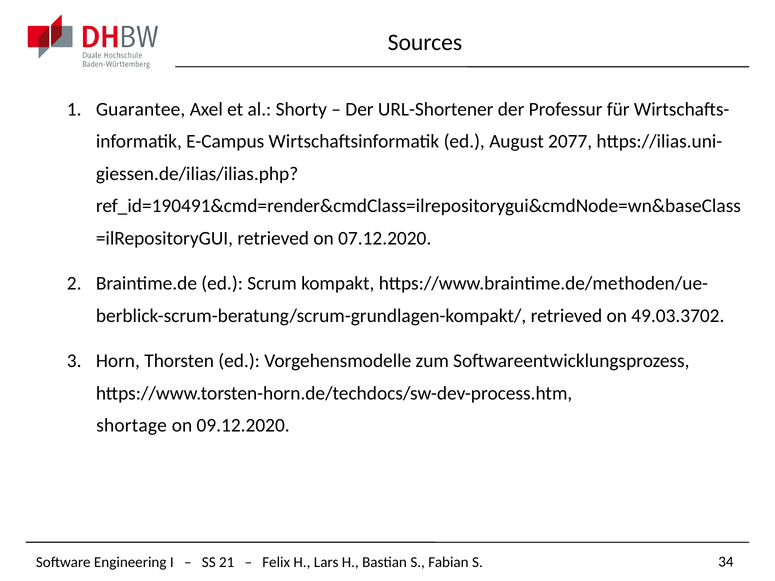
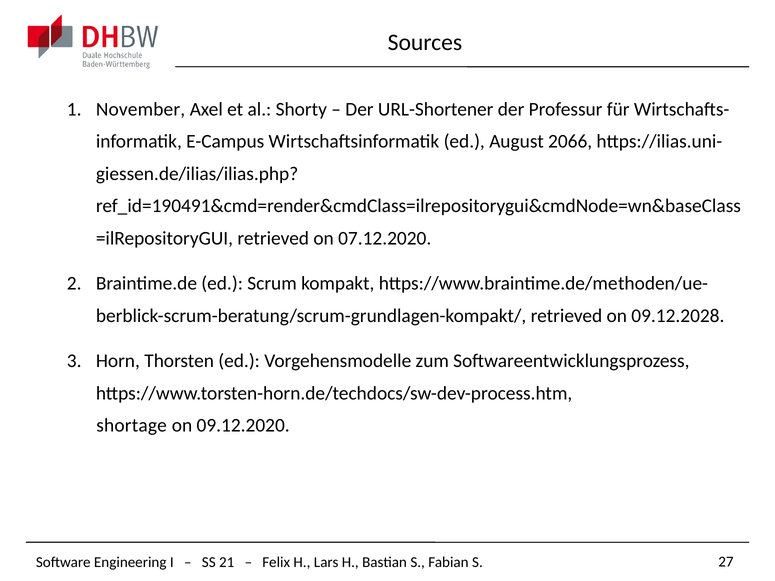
Guarantee: Guarantee -> November (141, 109)
2077: 2077 -> 2066 (570, 142)
49.03.3702: 49.03.3702 -> 09.12.2028 (678, 316)
34: 34 -> 27 (726, 562)
